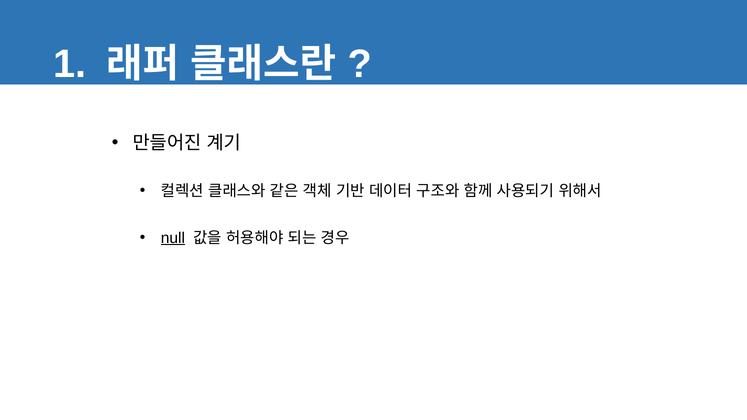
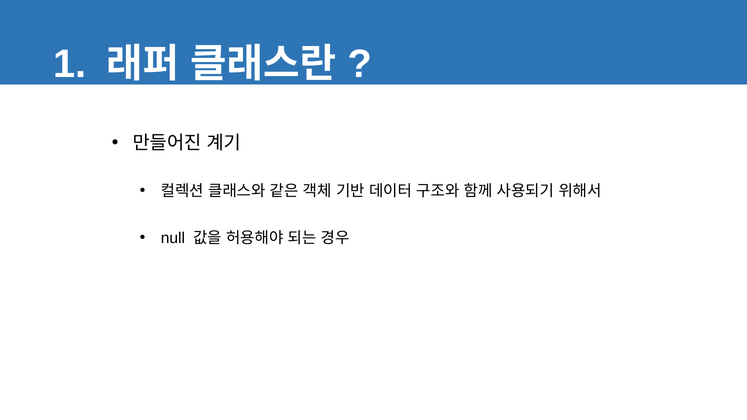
null underline: present -> none (173, 238)
